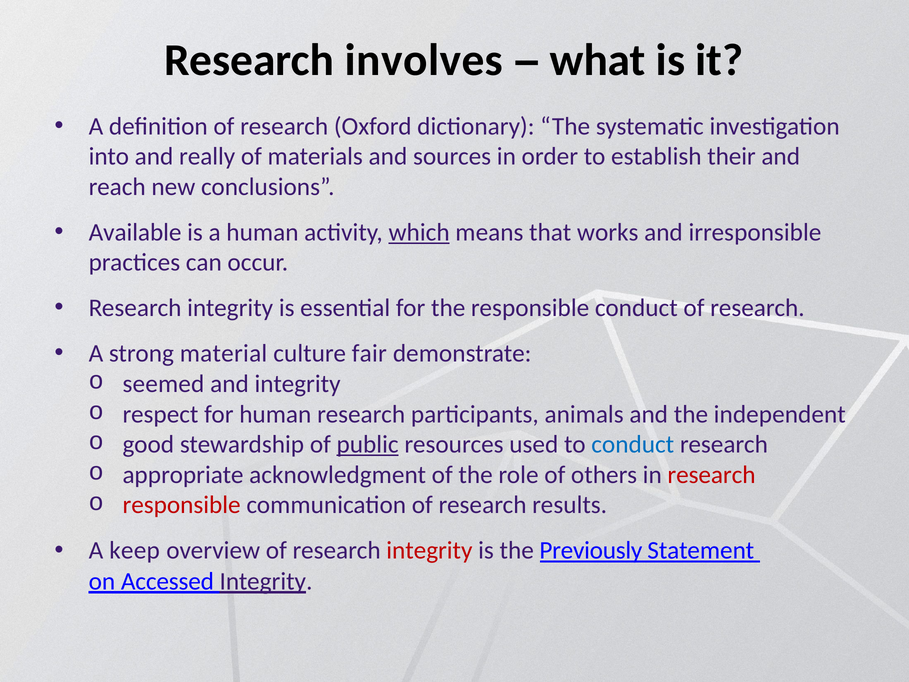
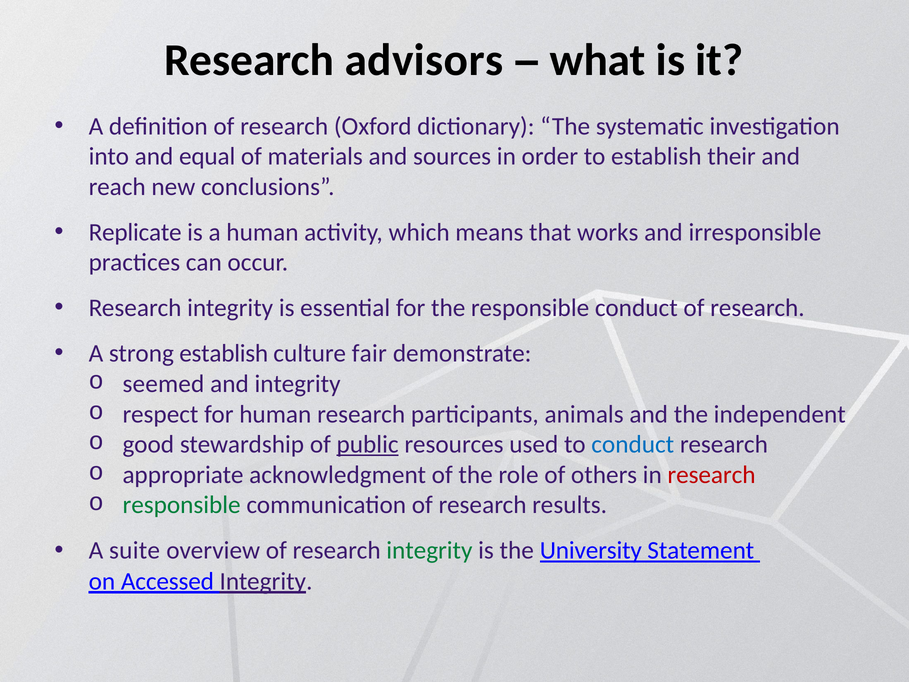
involves: involves -> advisors (424, 60)
really: really -> equal (207, 156)
Available: Available -> Replicate (135, 232)
which underline: present -> none (419, 232)
strong material: material -> establish (224, 353)
responsible colour: red -> green (182, 505)
keep: keep -> suite (135, 550)
integrity colour: red -> green (429, 550)
Previously: Previously -> University (591, 550)
